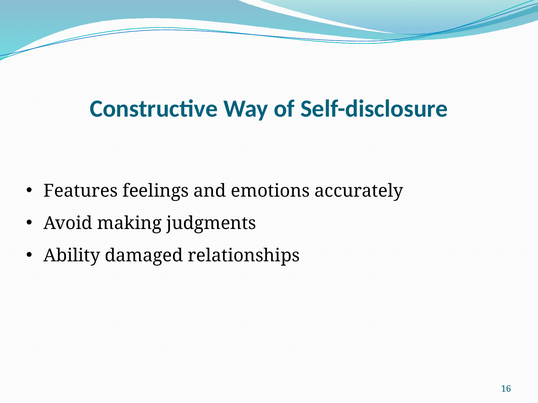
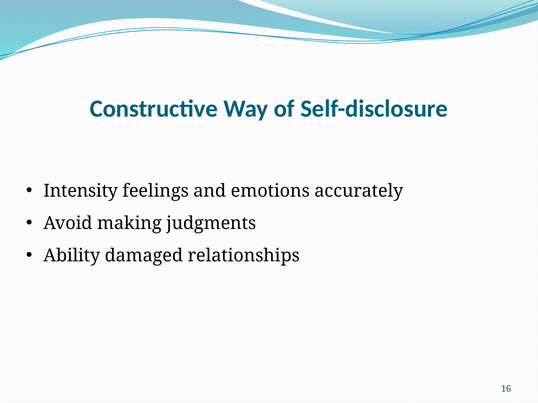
Features: Features -> Intensity (81, 191)
